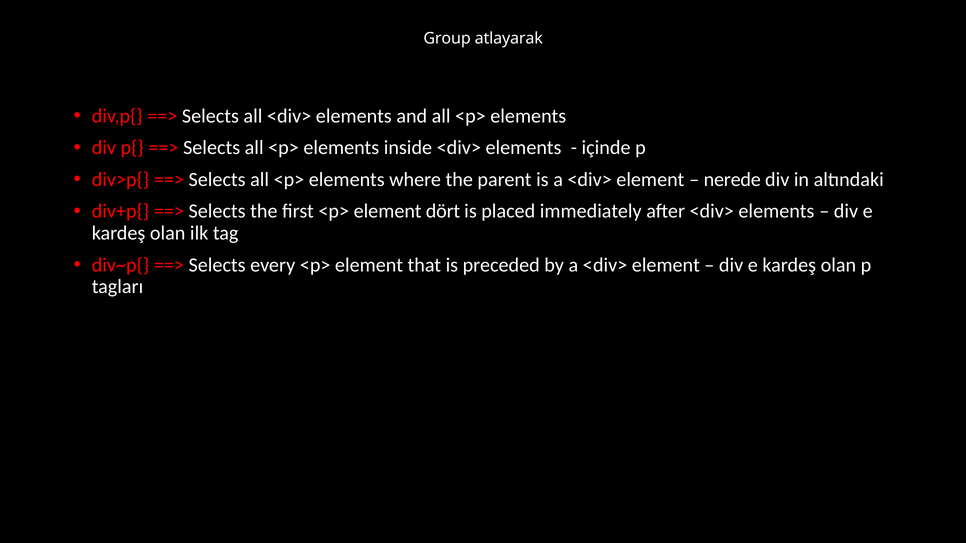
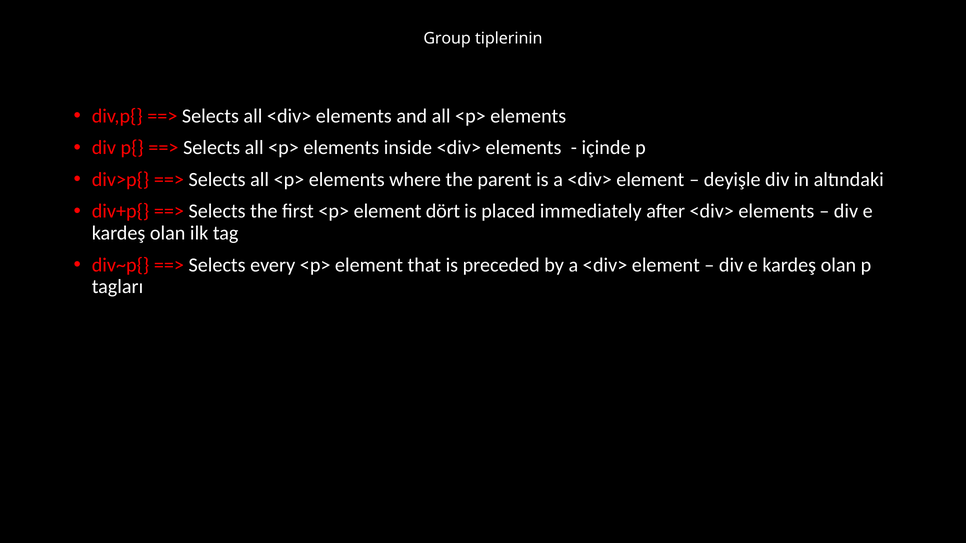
atlayarak: atlayarak -> tiplerinin (509, 38)
nerede: nerede -> deyişle (732, 180)
